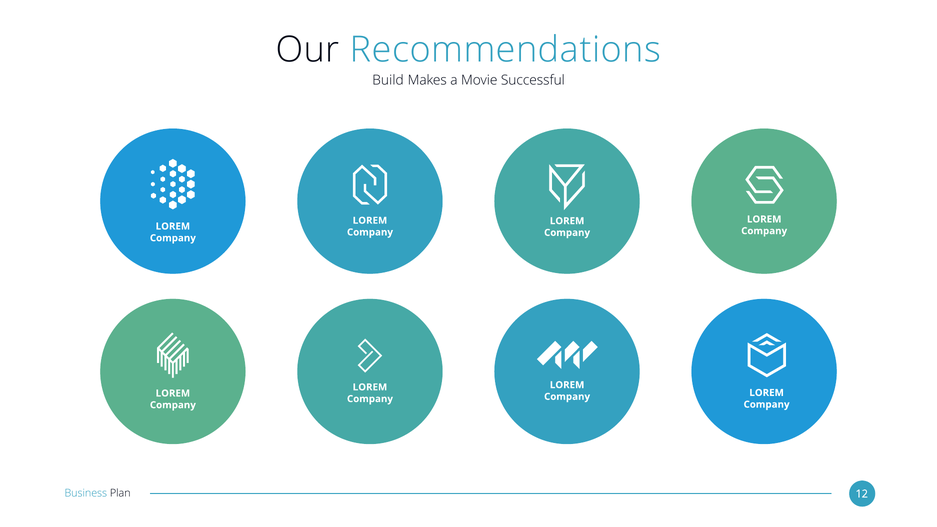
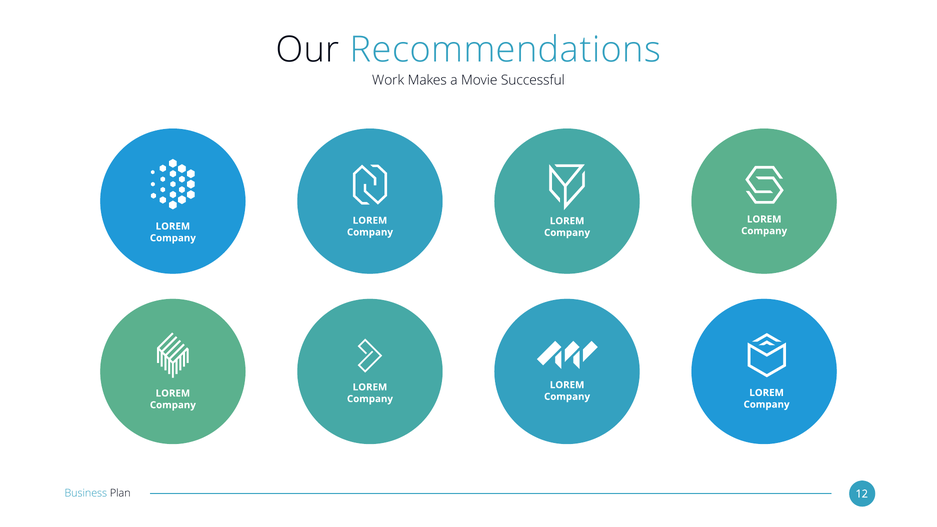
Build: Build -> Work (388, 80)
